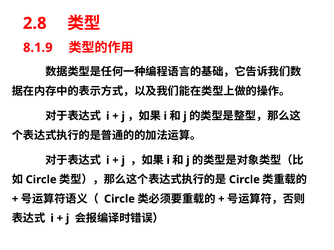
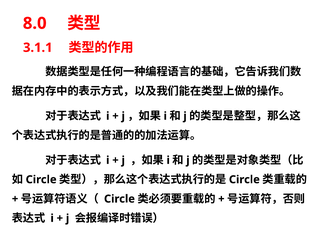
2.8: 2.8 -> 8.0 (35, 23)
8.1.9: 8.1.9 -> 3.1.1 (38, 48)
